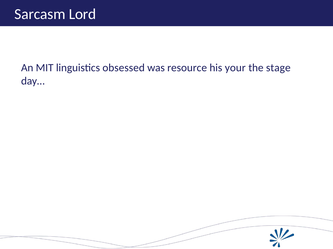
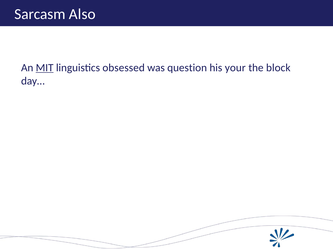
Lord: Lord -> Also (82, 14)
MIT underline: none -> present (45, 68)
resource: resource -> question (187, 68)
stage: stage -> block (278, 68)
